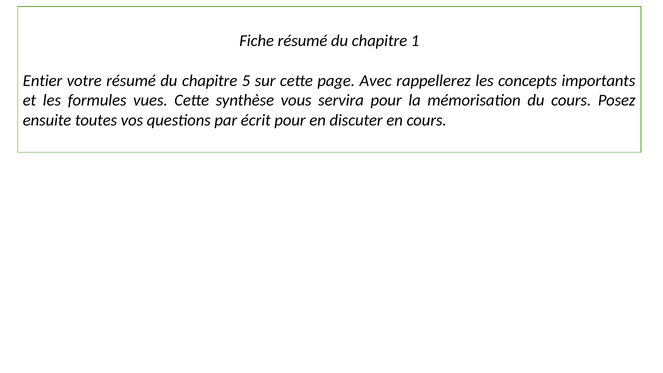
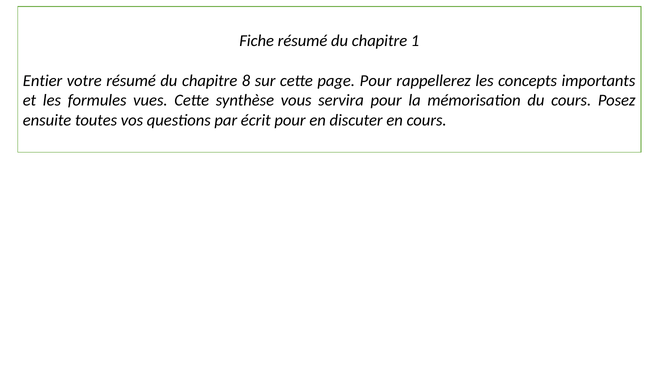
5: 5 -> 8 (246, 81)
page Avec: Avec -> Pour (376, 81)
